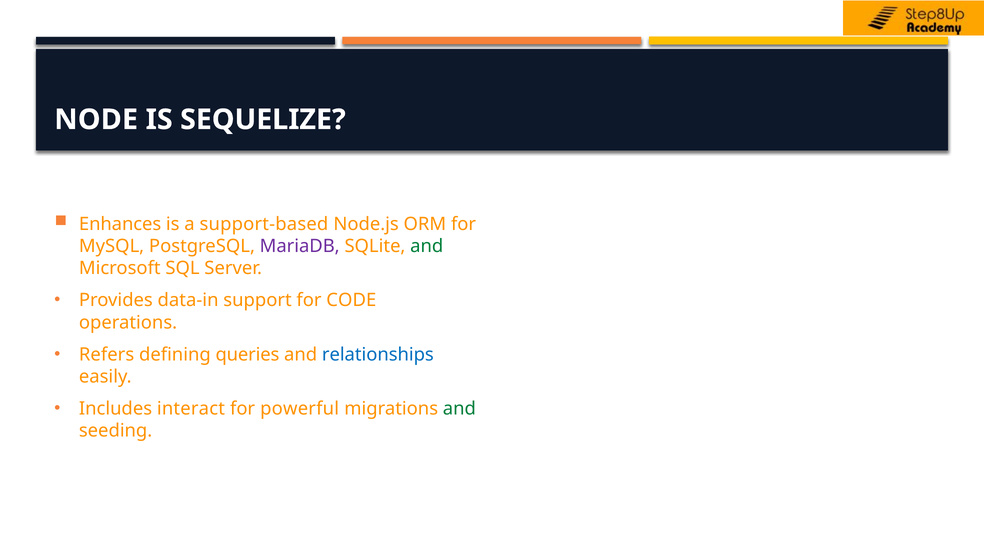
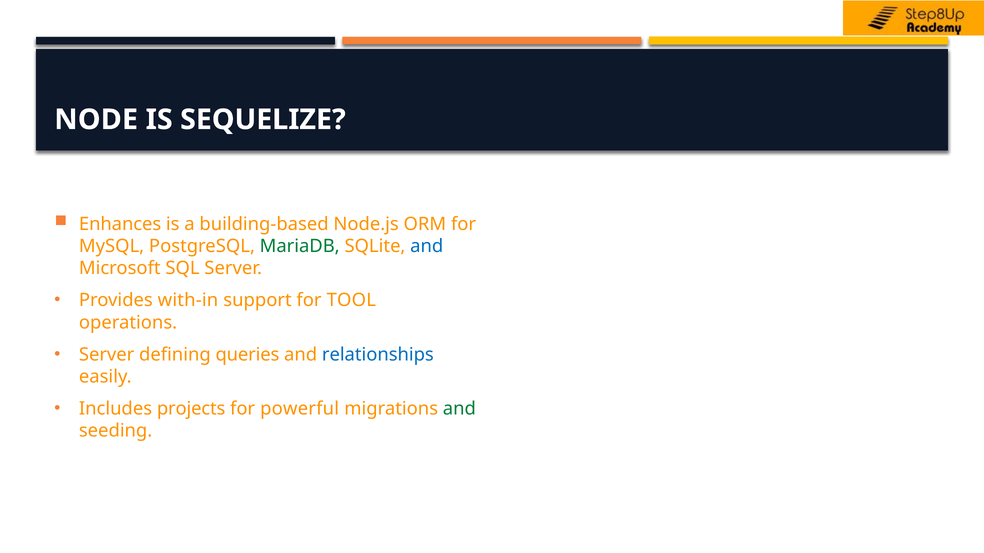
support-based: support-based -> building-based (264, 224)
MariaDB colour: purple -> green (300, 247)
and colour: green -> blue (427, 247)
data-in: data-in -> with-in (188, 301)
CODE: CODE -> TOOL (351, 301)
Refers: Refers -> Server (107, 355)
interact: interact -> projects (191, 409)
